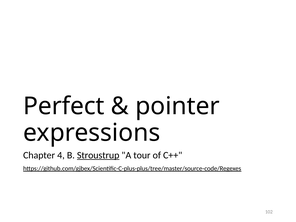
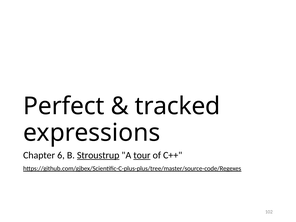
pointer: pointer -> tracked (178, 106)
4: 4 -> 6 (61, 155)
tour underline: none -> present (142, 155)
